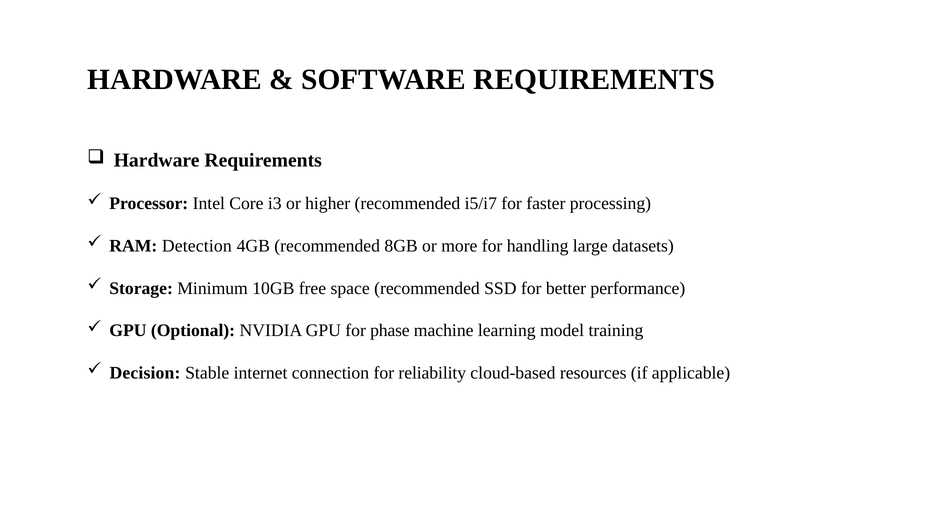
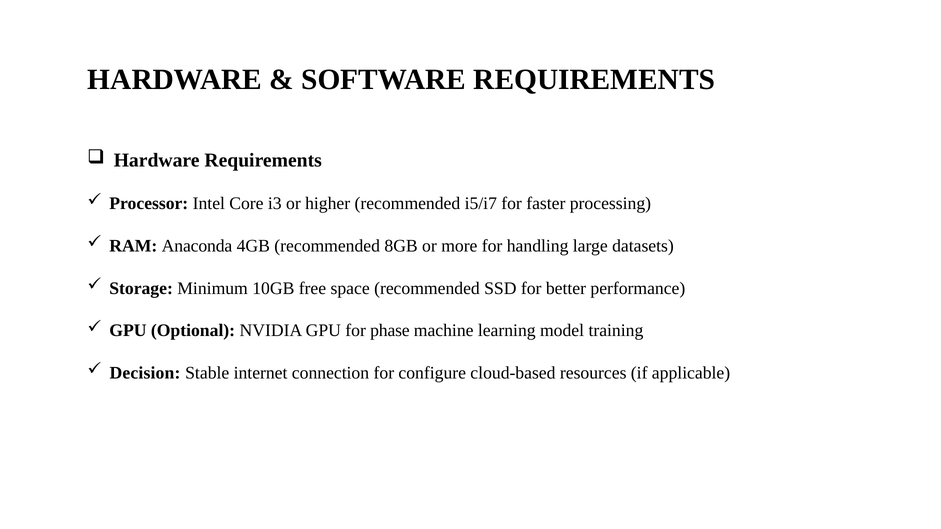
Detection: Detection -> Anaconda (197, 246)
reliability: reliability -> configure (432, 373)
